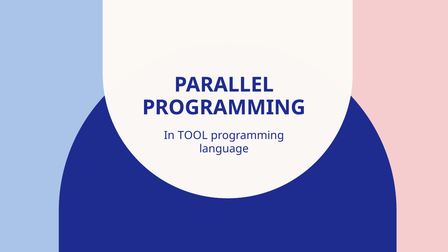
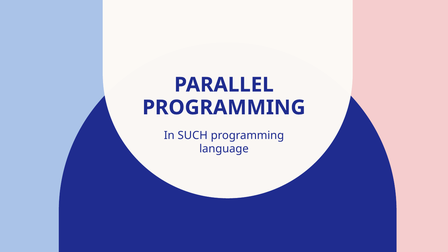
TOOL: TOOL -> SUCH (193, 136)
